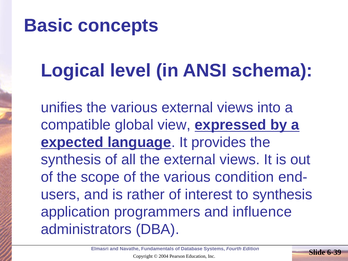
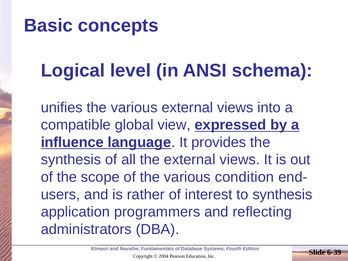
expected: expected -> influence (72, 142)
influence: influence -> reflecting (262, 212)
